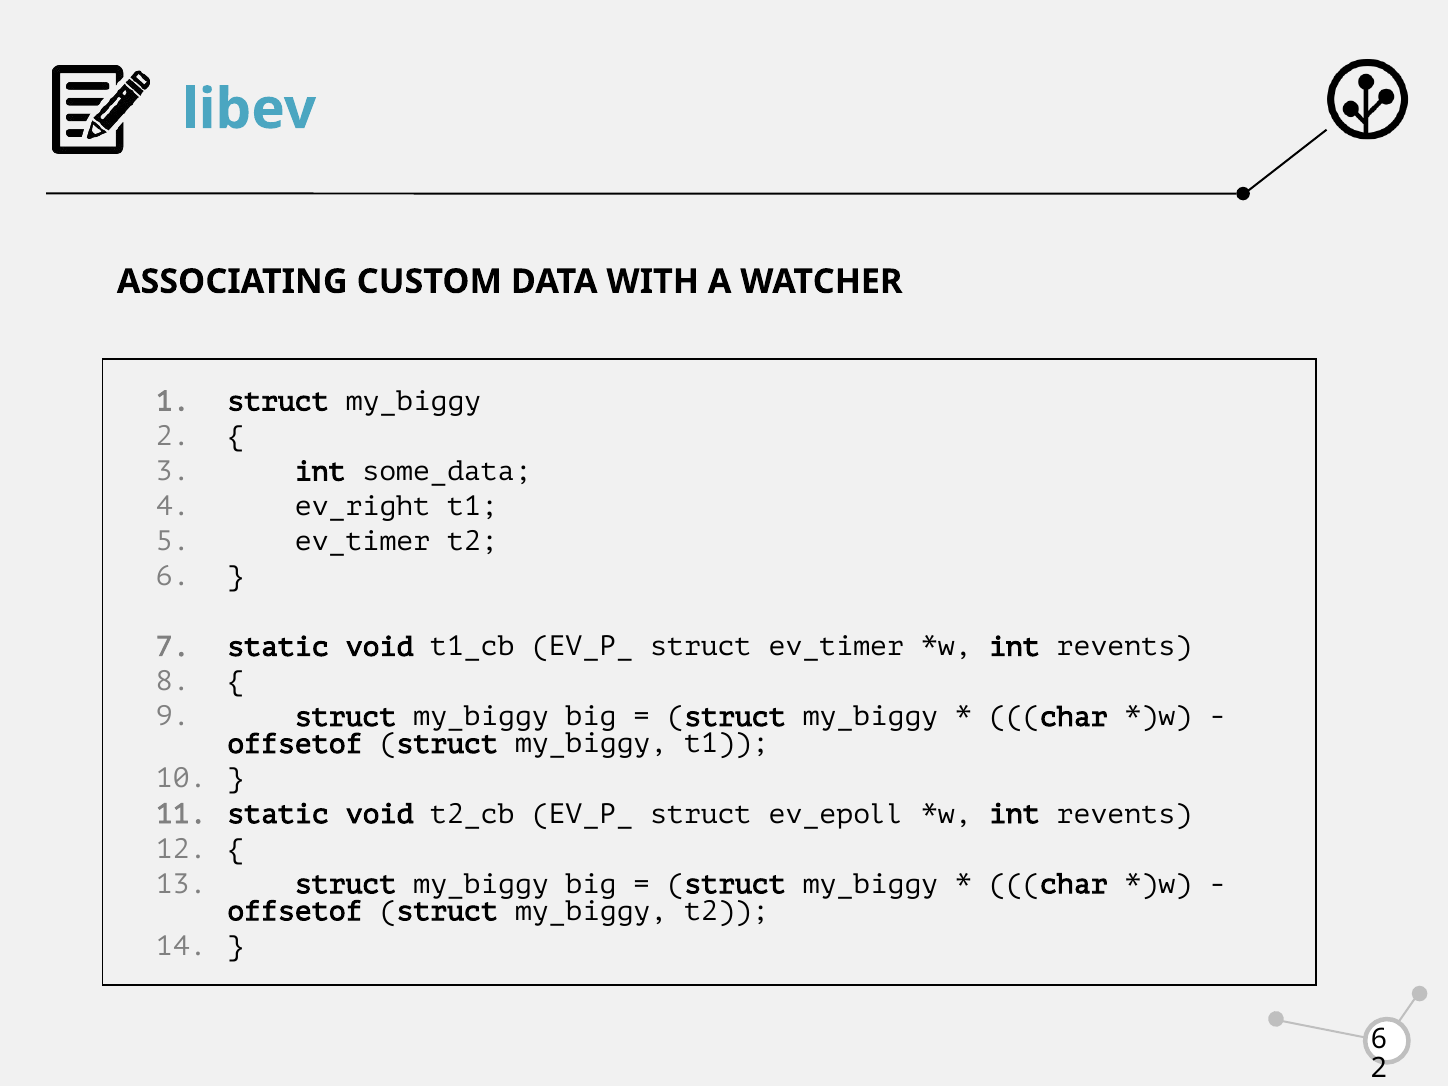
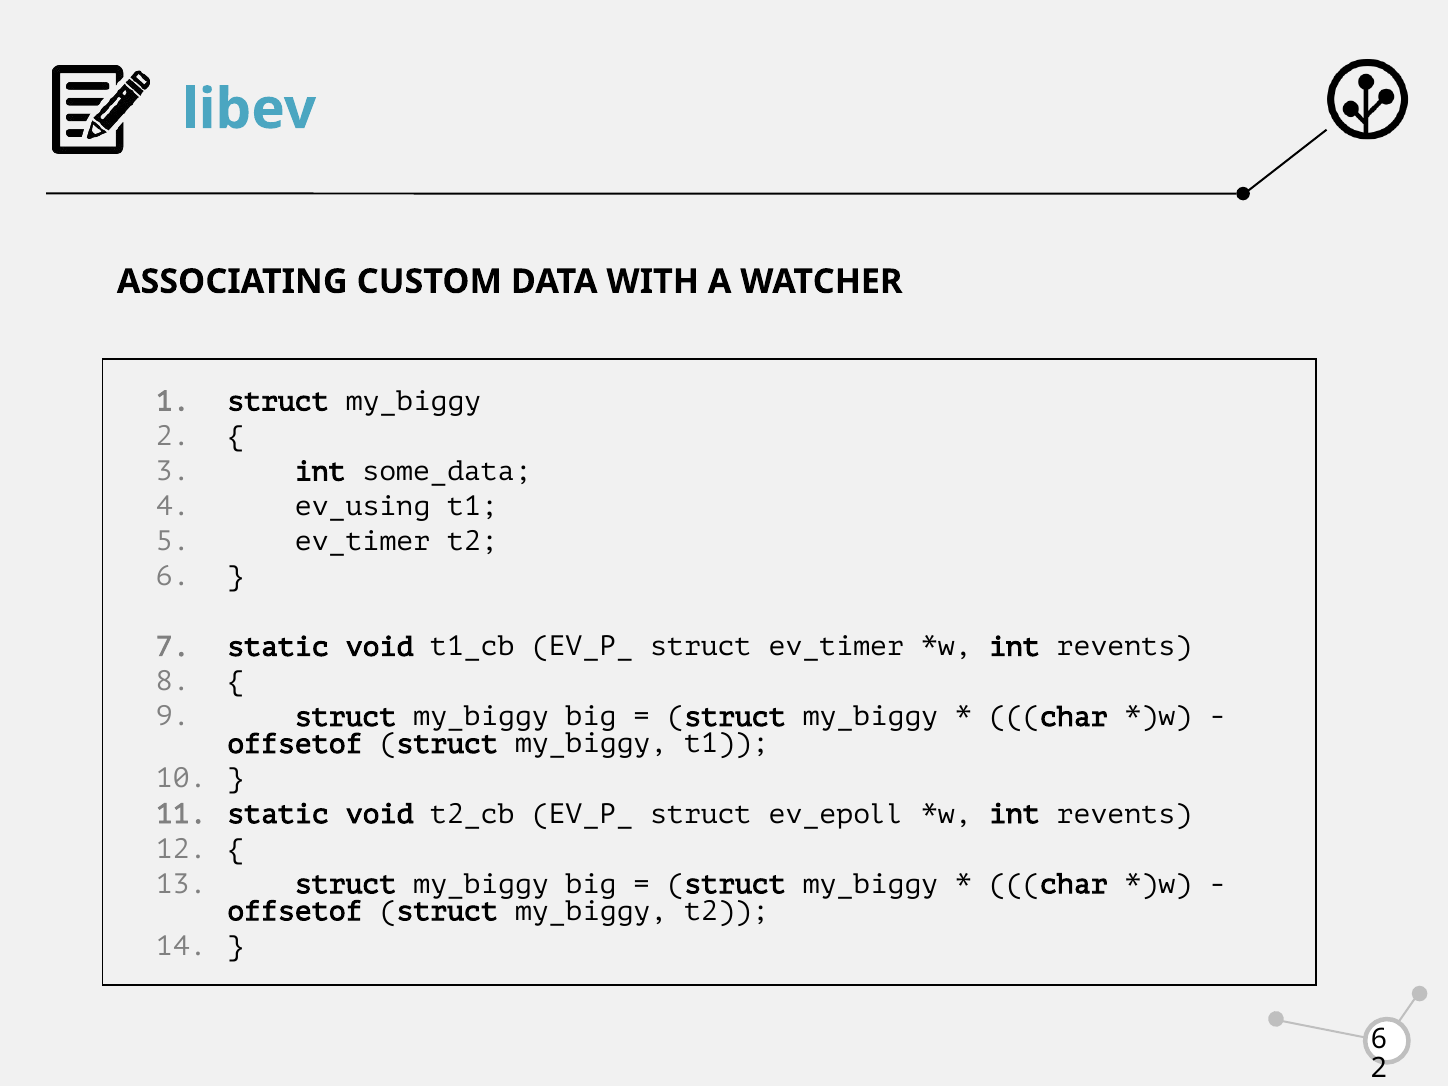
ev_right: ev_right -> ev_using (363, 506)
